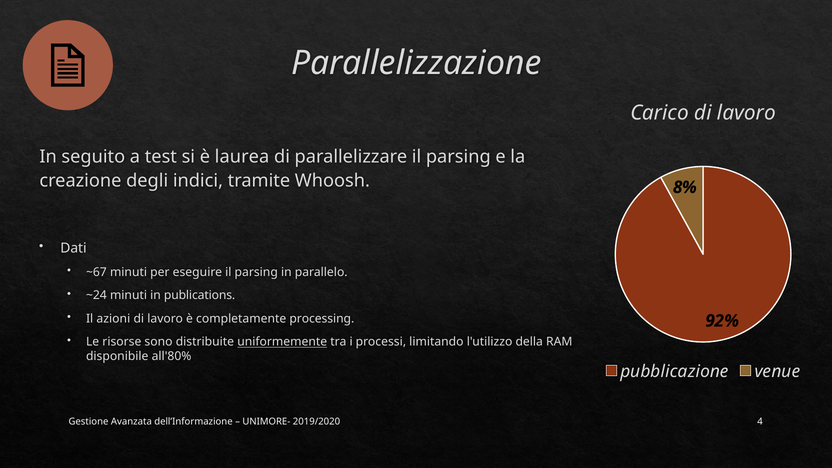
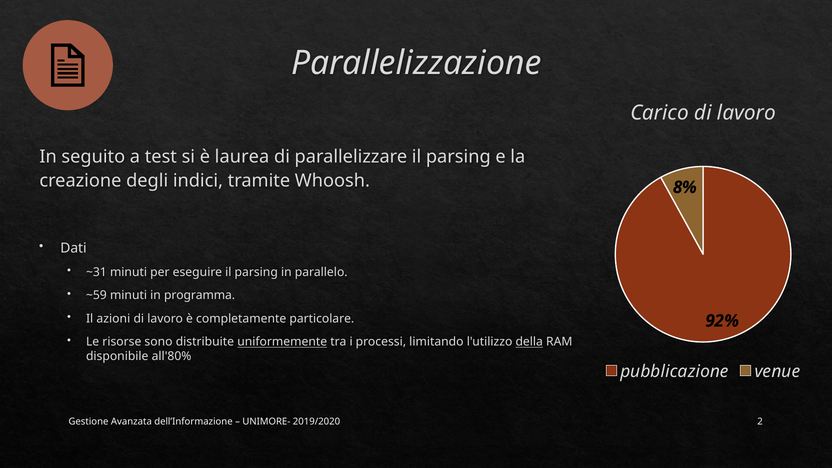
~67: ~67 -> ~31 (96, 272)
~24: ~24 -> ~59 (96, 295)
publications: publications -> programma (200, 295)
processing: processing -> particolare (322, 319)
della underline: none -> present (529, 342)
4: 4 -> 2 (760, 422)
